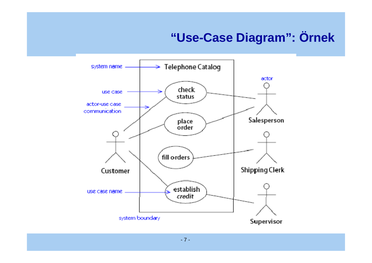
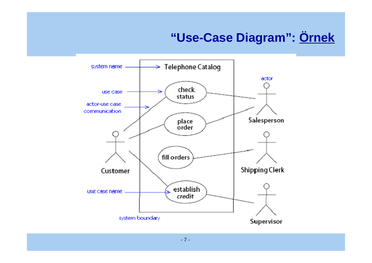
Örnek underline: none -> present (317, 38)
